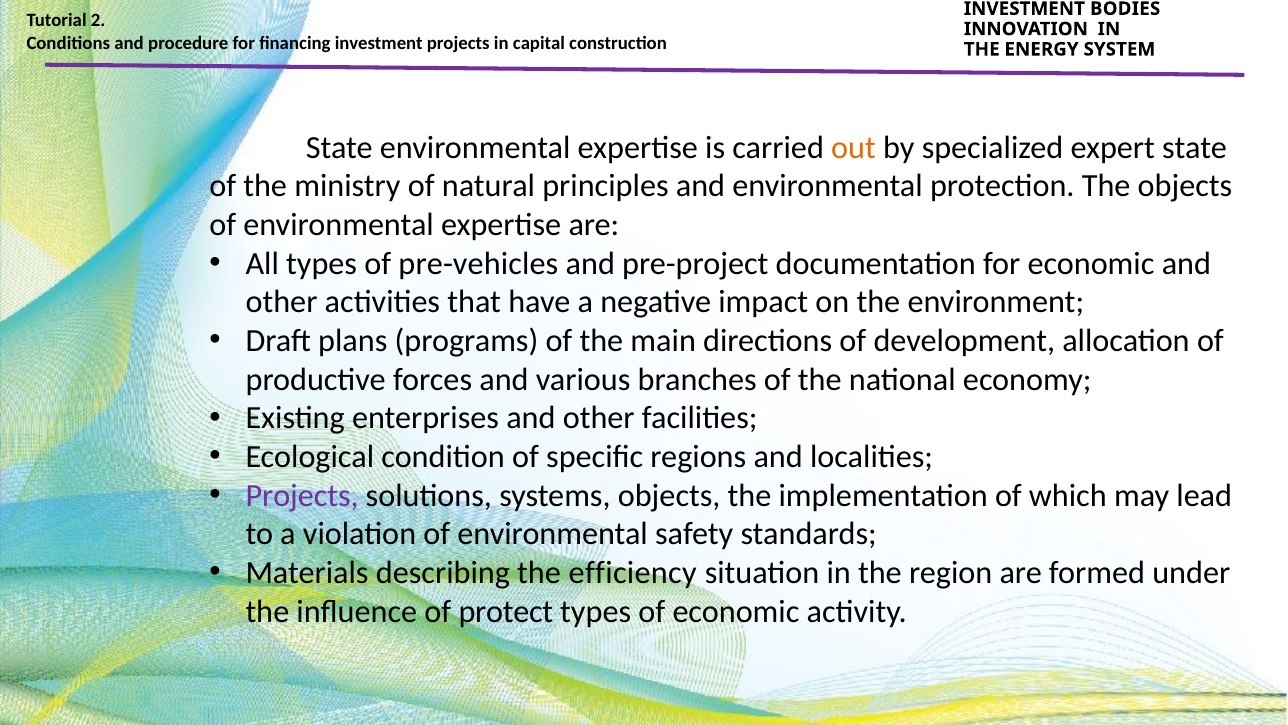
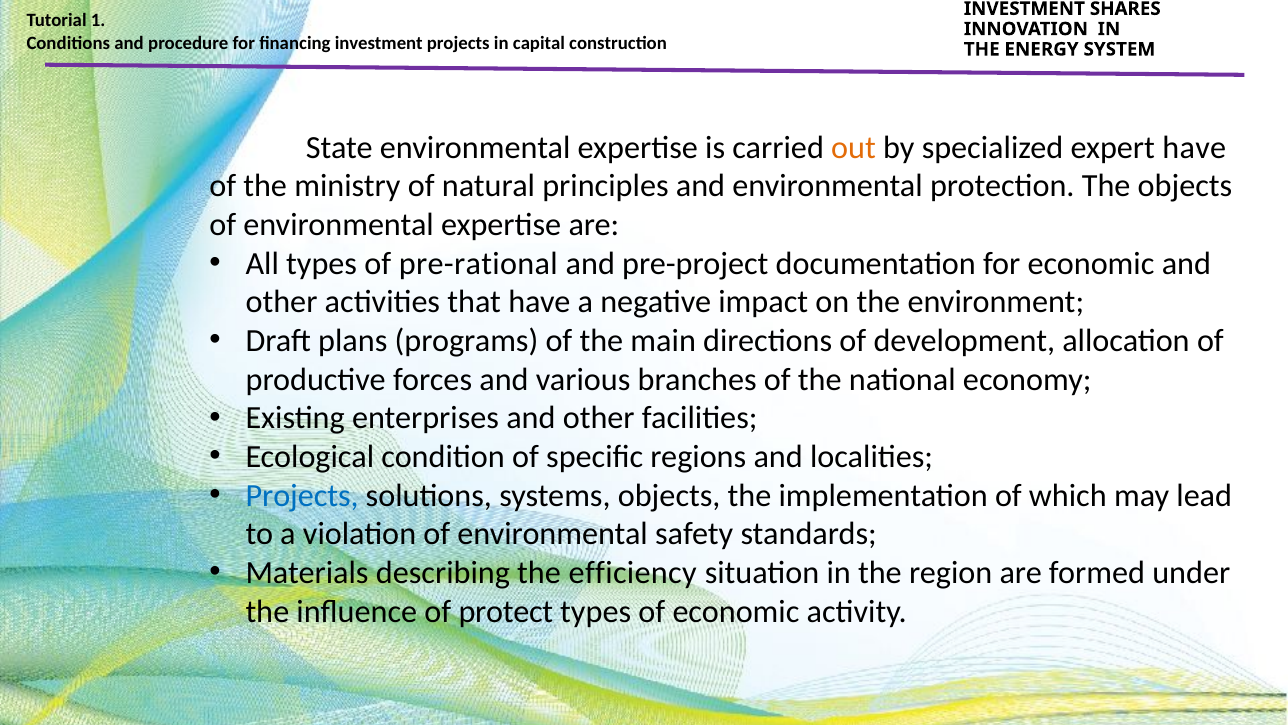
BODIES: BODIES -> SHARES (1125, 9)
2: 2 -> 1 (98, 21)
expert state: state -> have (1194, 148)
pre-vehicles: pre-vehicles -> pre-rational (478, 263)
Projects colour: purple -> blue (302, 495)
